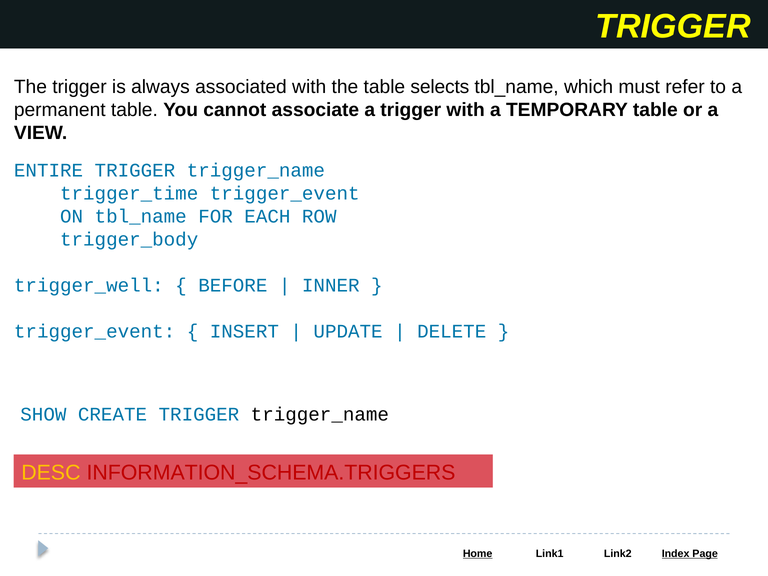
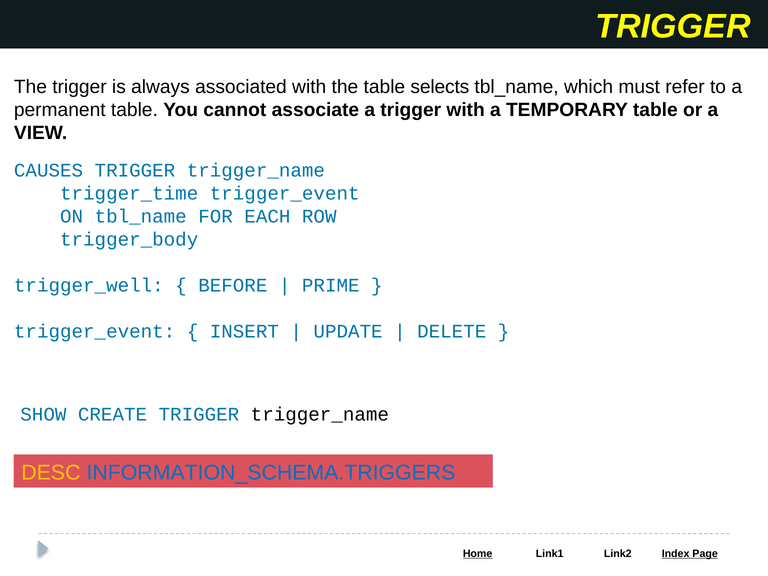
ENTIRE: ENTIRE -> CAUSES (49, 170)
INNER: INNER -> PRIME (331, 285)
INFORMATION_SCHEMA.TRIGGERS colour: red -> blue (271, 472)
